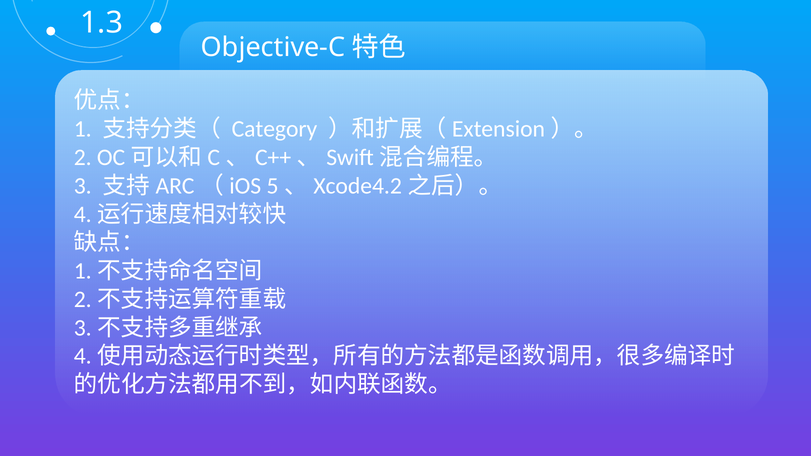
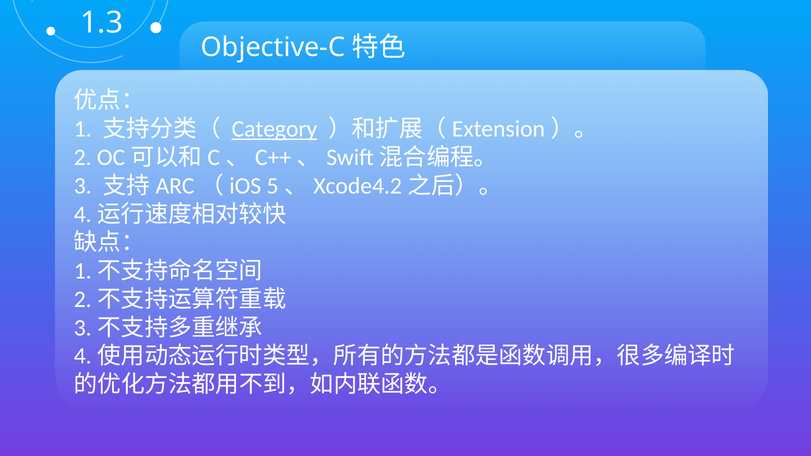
Category underline: none -> present (274, 129)
